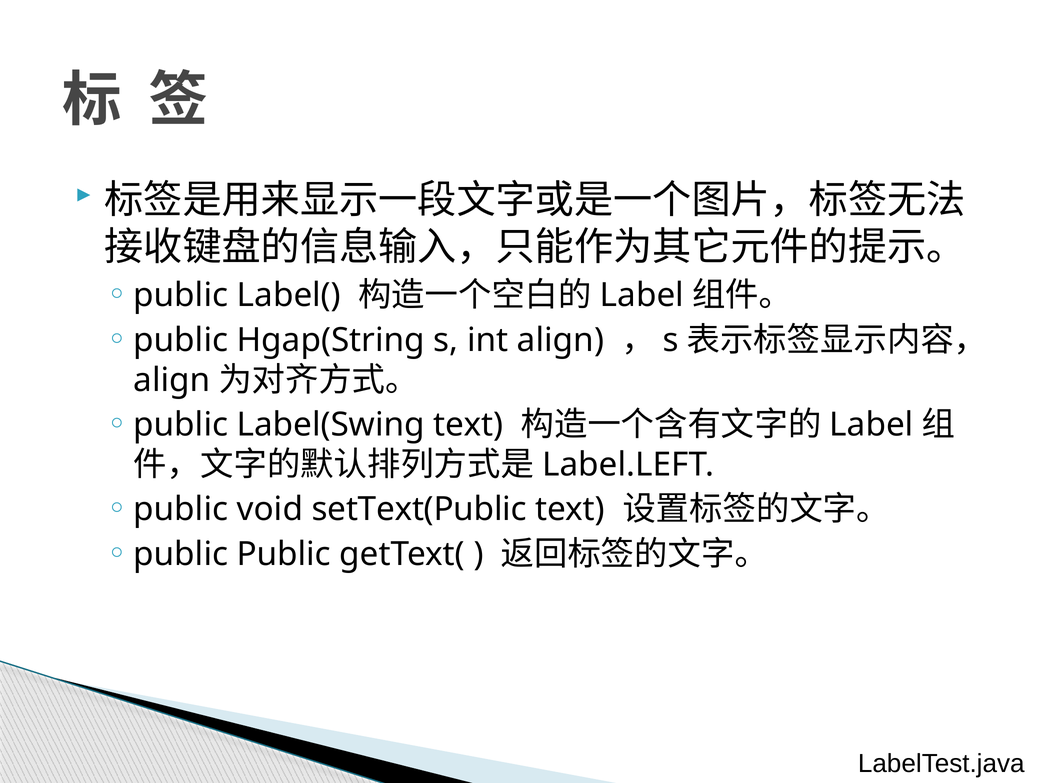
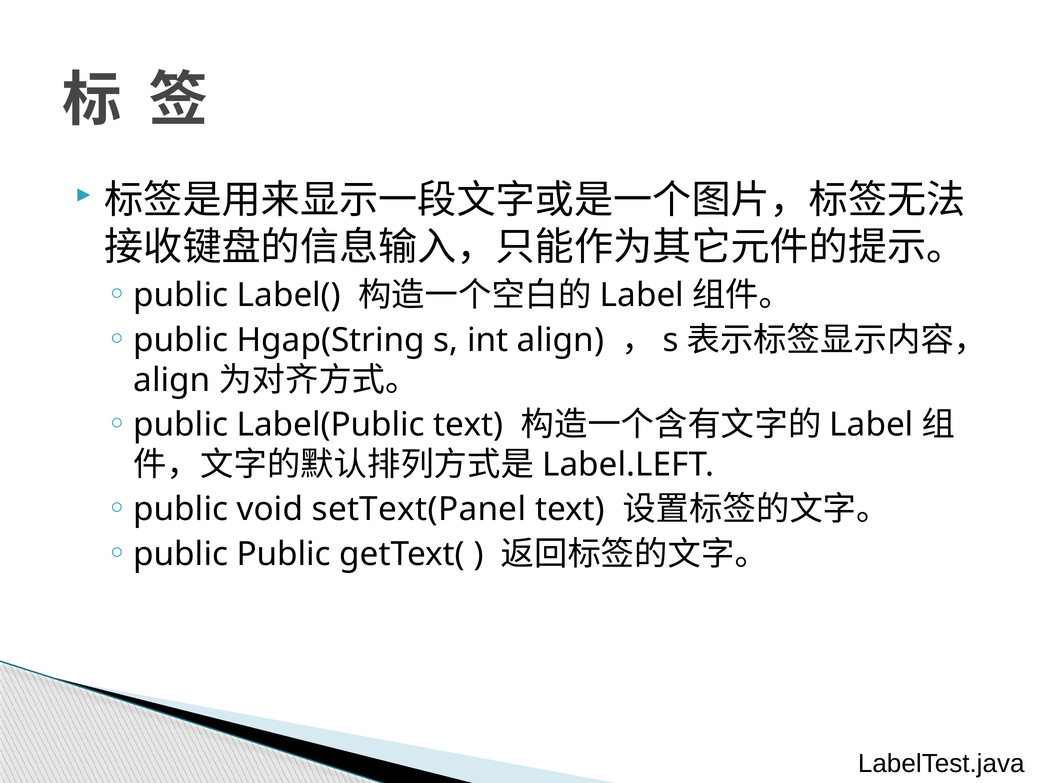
Label(Swing: Label(Swing -> Label(Public (331, 425)
setText(Public: setText(Public -> setText(Panel (419, 509)
